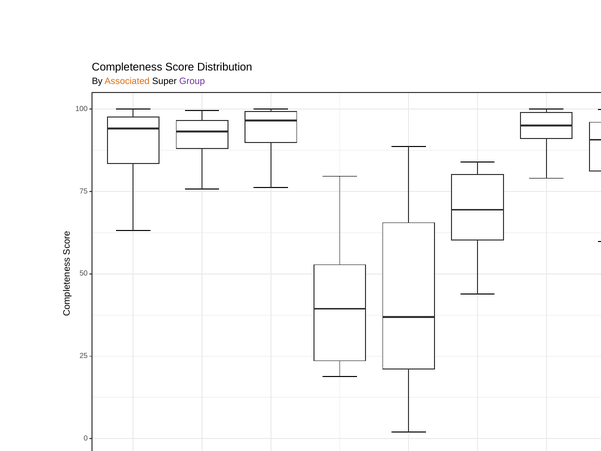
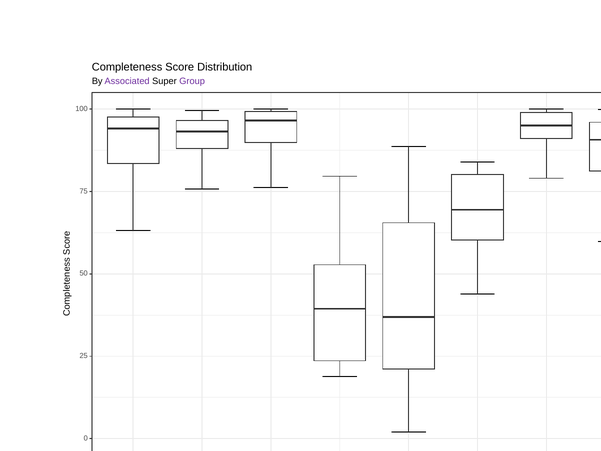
Associated colour: orange -> purple (127, 81)
